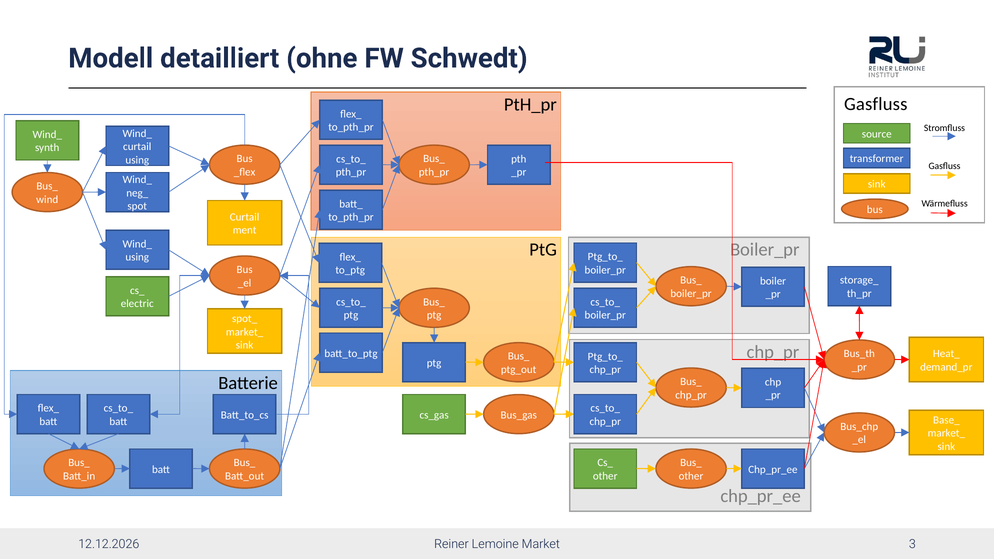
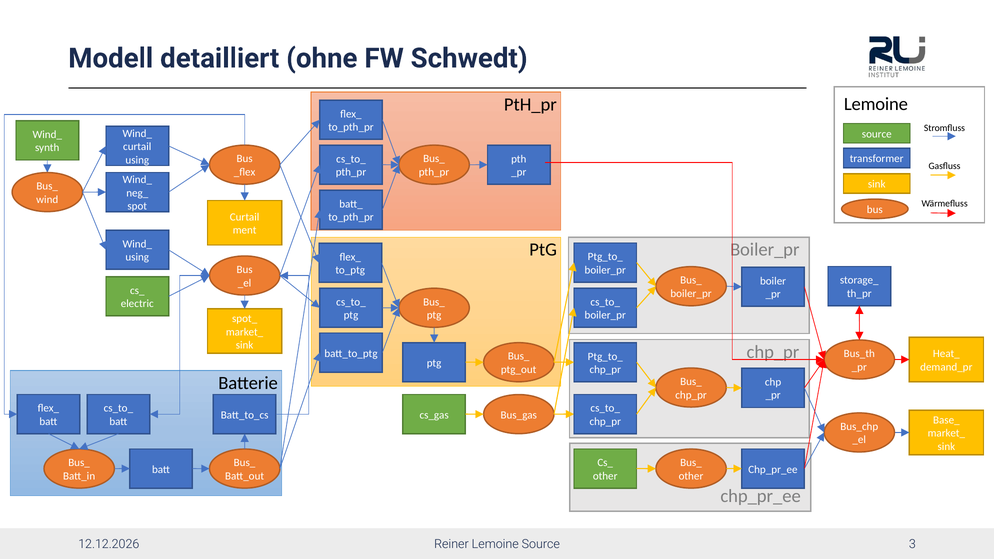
PtH_pr Gasfluss: Gasfluss -> Lemoine (876, 104)
Lemoine Market: Market -> Source (541, 544)
